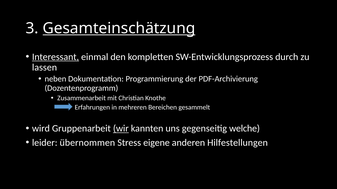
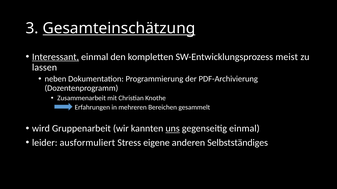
durch: durch -> meist (287, 57)
wir underline: present -> none (121, 129)
uns underline: none -> present (173, 129)
gegenseitig welche: welche -> einmal (244, 129)
übernommen: übernommen -> ausformuliert (87, 143)
Hilfestellungen: Hilfestellungen -> Selbstständiges (238, 143)
